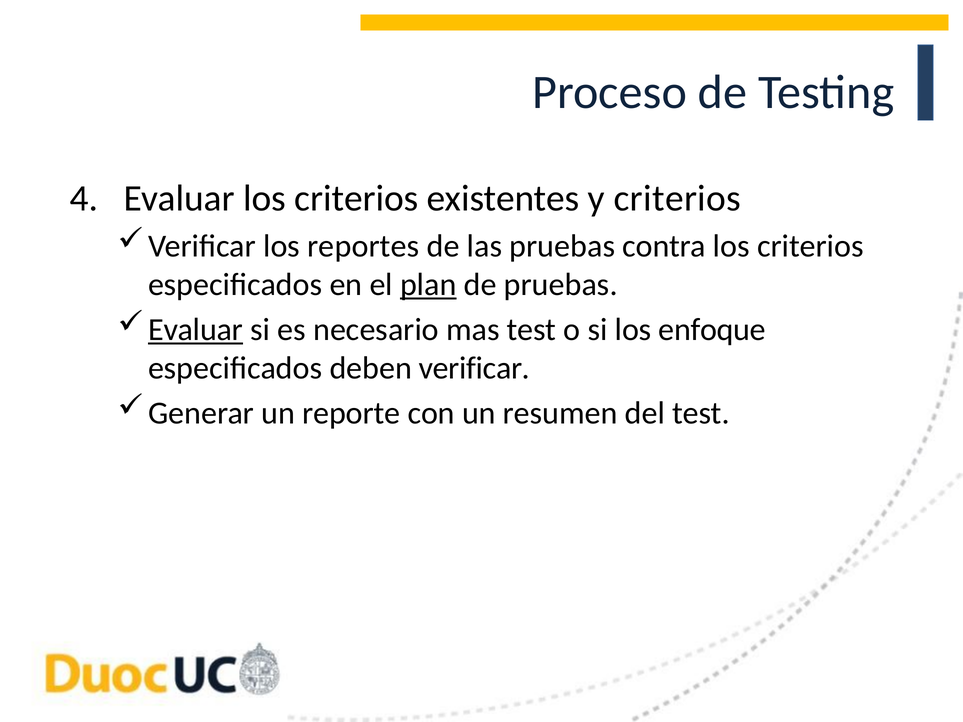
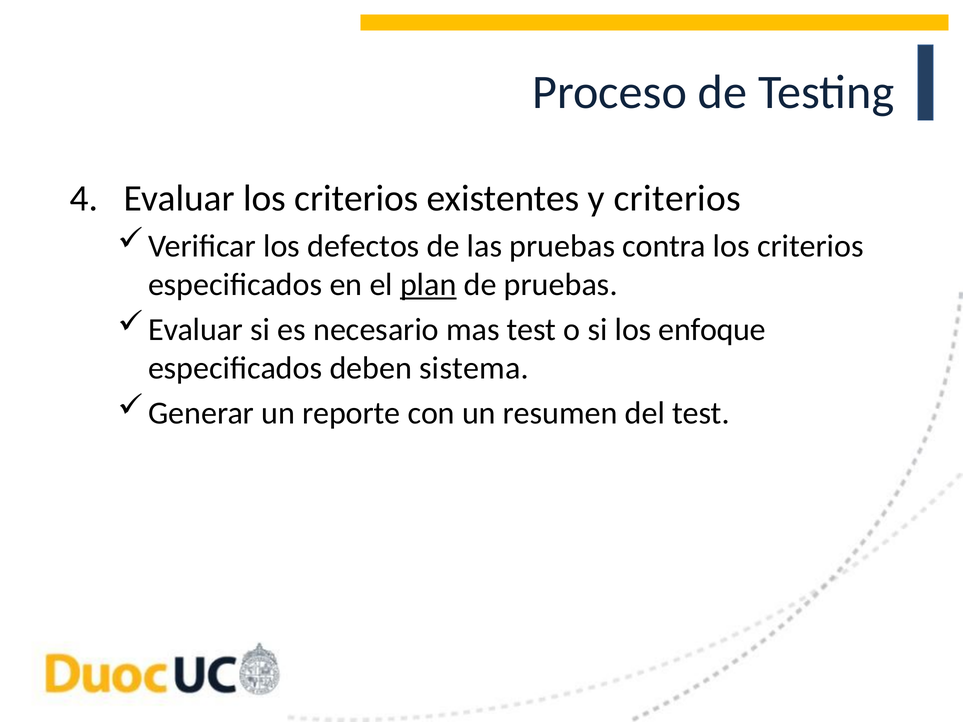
reportes: reportes -> defectos (363, 246)
Evaluar underline: present -> none (196, 330)
deben verificar: verificar -> sistema (474, 368)
